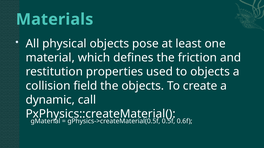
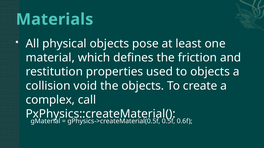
field: field -> void (85, 86)
dynamic: dynamic -> complex (50, 100)
